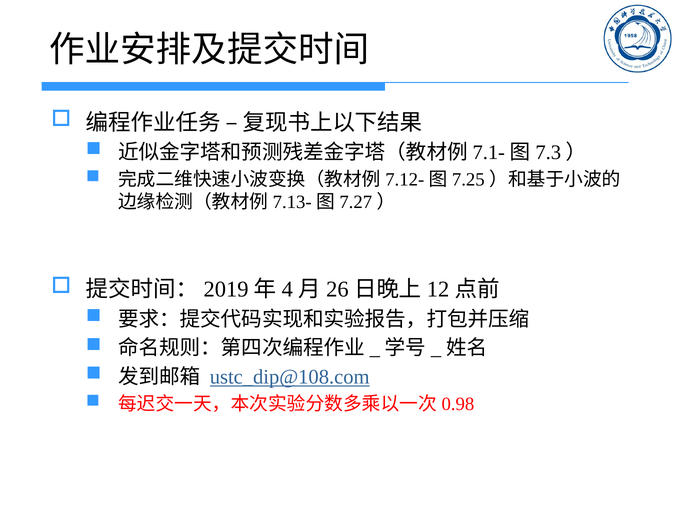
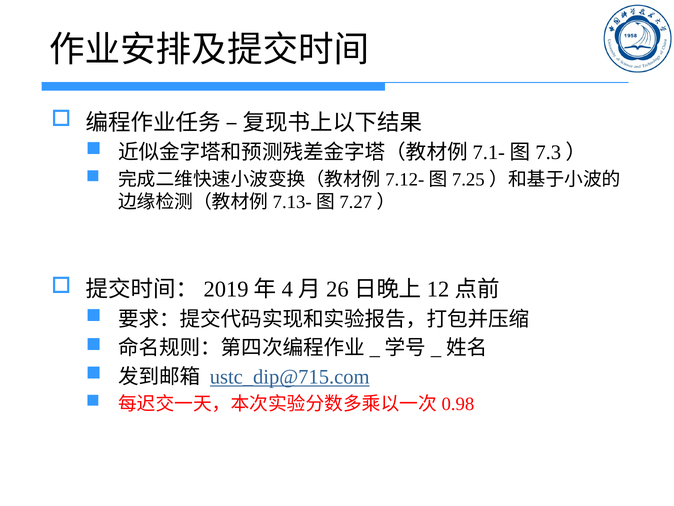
ustc_dip@108.com: ustc_dip@108.com -> ustc_dip@715.com (290, 377)
